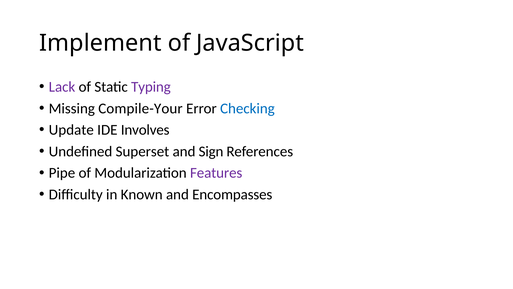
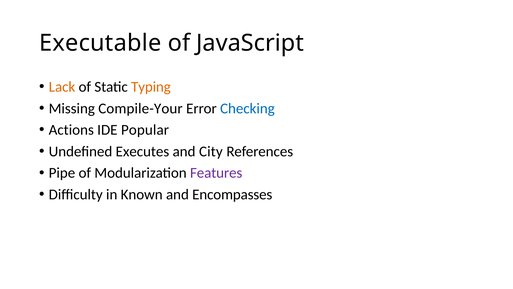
Implement: Implement -> Executable (100, 43)
Lack colour: purple -> orange (62, 87)
Typing colour: purple -> orange (151, 87)
Update: Update -> Actions (71, 130)
Involves: Involves -> Popular (145, 130)
Superset: Superset -> Executes (142, 151)
Sign: Sign -> City (211, 151)
